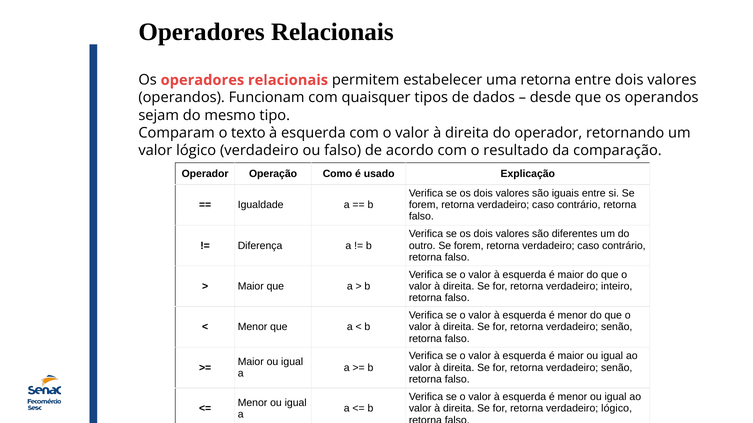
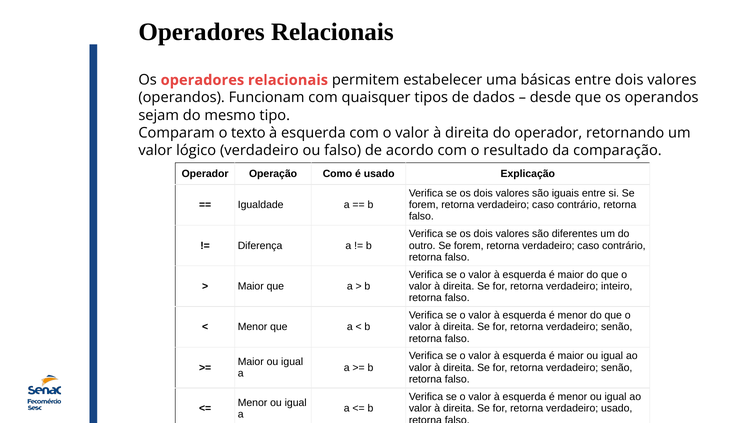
uma retorna: retorna -> básicas (546, 80)
verdadeiro lógico: lógico -> usado (617, 409)
